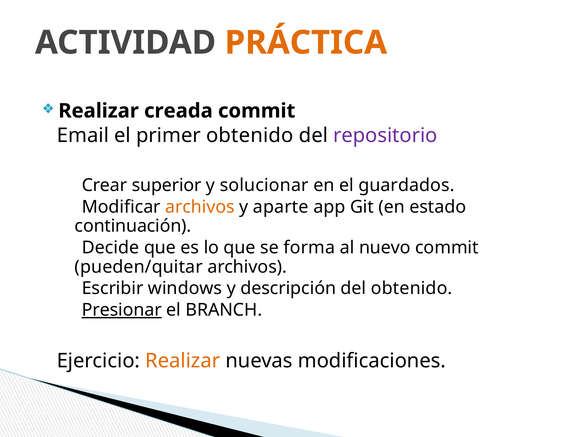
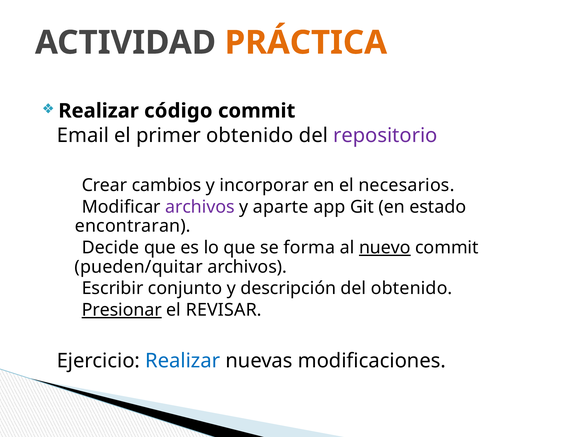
creada: creada -> código (178, 111)
superior: superior -> cambios (167, 185)
solucionar: solucionar -> incorporar (264, 185)
guardados: guardados -> necesarios (406, 185)
archivos colour: orange -> purple (200, 207)
continuación: continuación -> encontraran (133, 226)
nuevo underline: none -> present (385, 248)
windows: windows -> conjunto (185, 289)
BRANCH: BRANCH -> REVISAR (224, 310)
Realizar colour: orange -> blue (183, 361)
